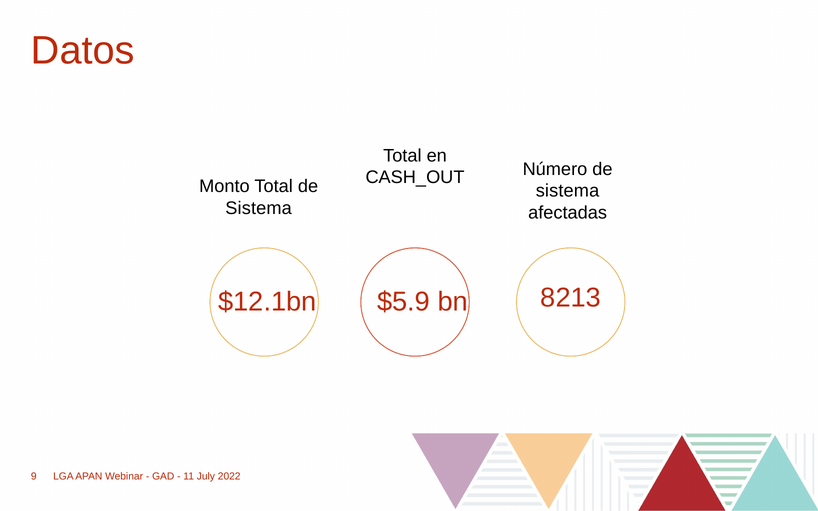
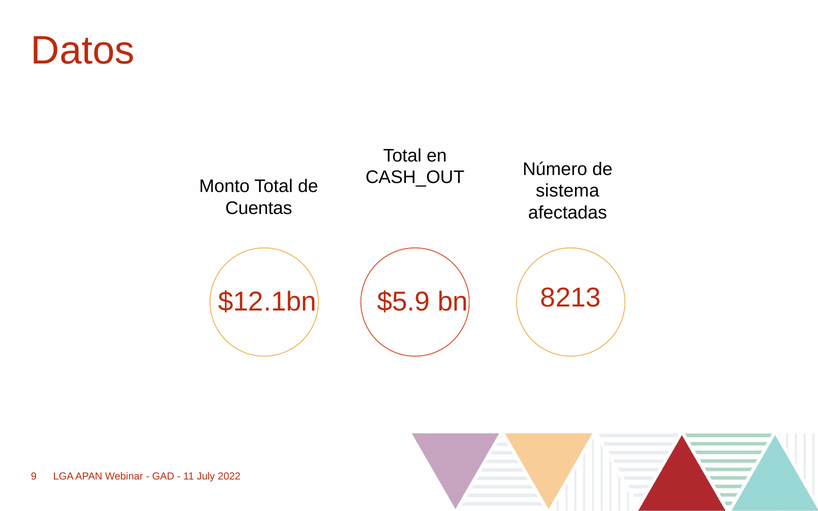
Sistema: Sistema -> Cuentas (259, 208)
